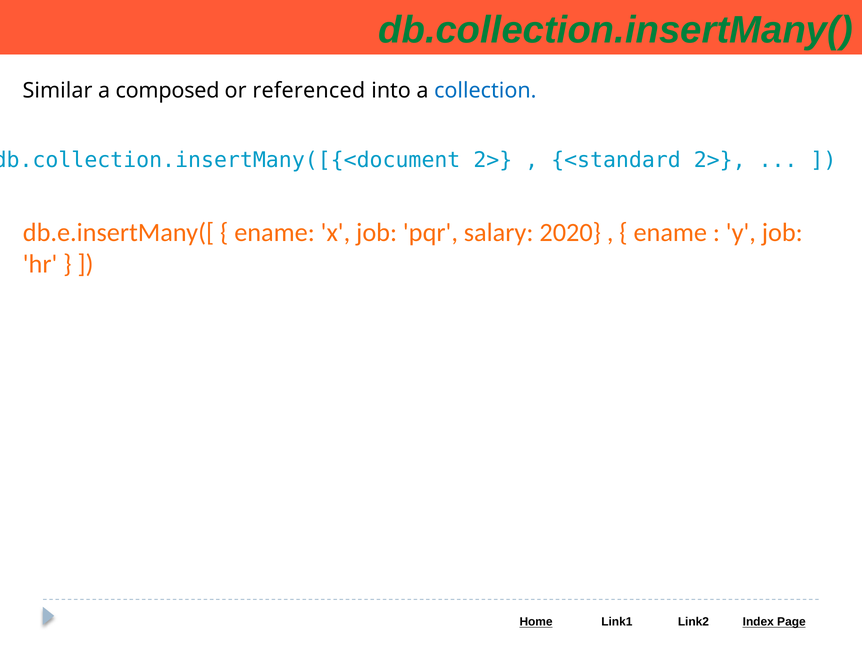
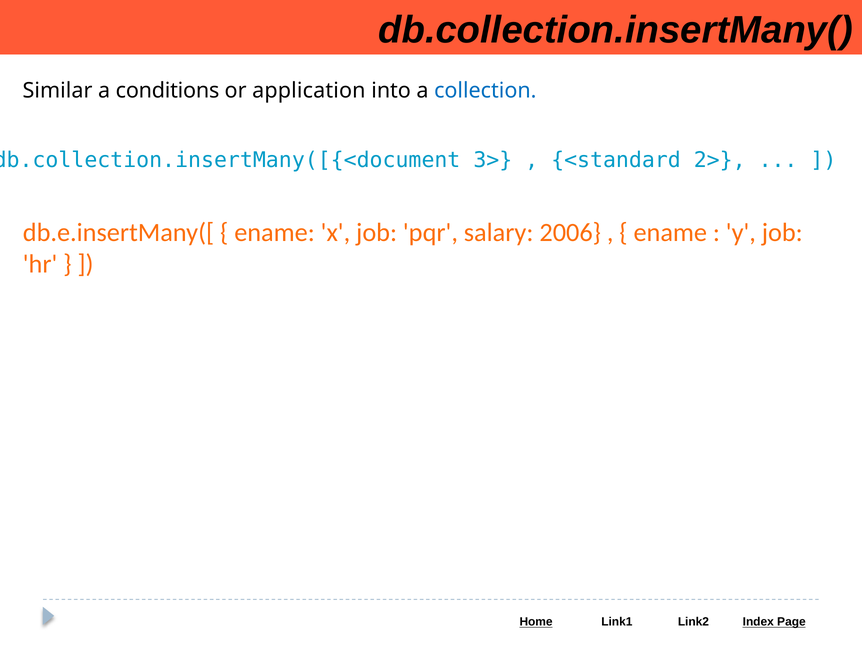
db.collection.insertMany( colour: green -> black (616, 30)
composed: composed -> conditions (168, 90)
referenced: referenced -> application (309, 90)
2>: 2> -> 3> (493, 160)
2020: 2020 -> 2006 (570, 232)
